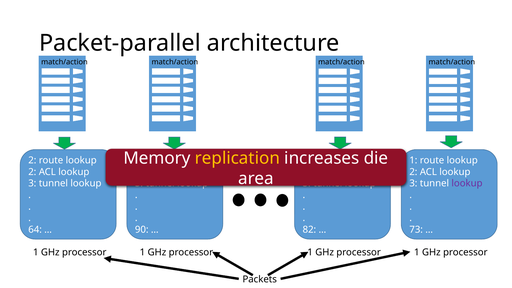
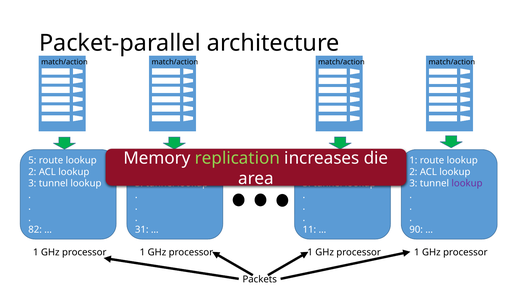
replication colour: yellow -> light green (237, 158)
2: 2 -> 5 (32, 160)
64: 64 -> 82 (35, 230)
90: 90 -> 31 (142, 230)
82: 82 -> 11 (309, 230)
73: 73 -> 90 (416, 230)
